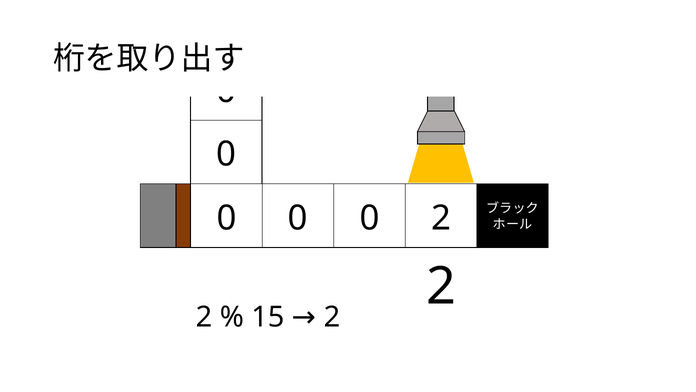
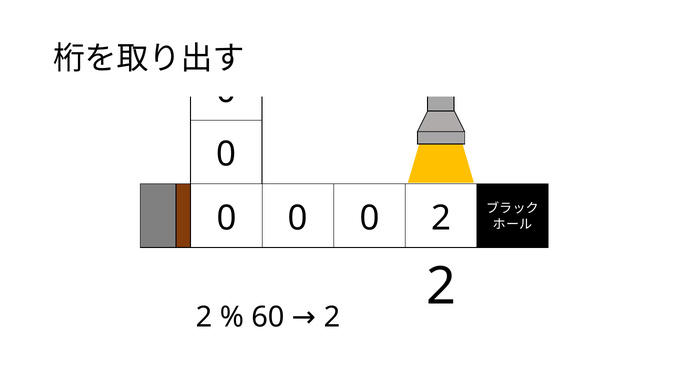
15: 15 -> 60 (268, 317)
